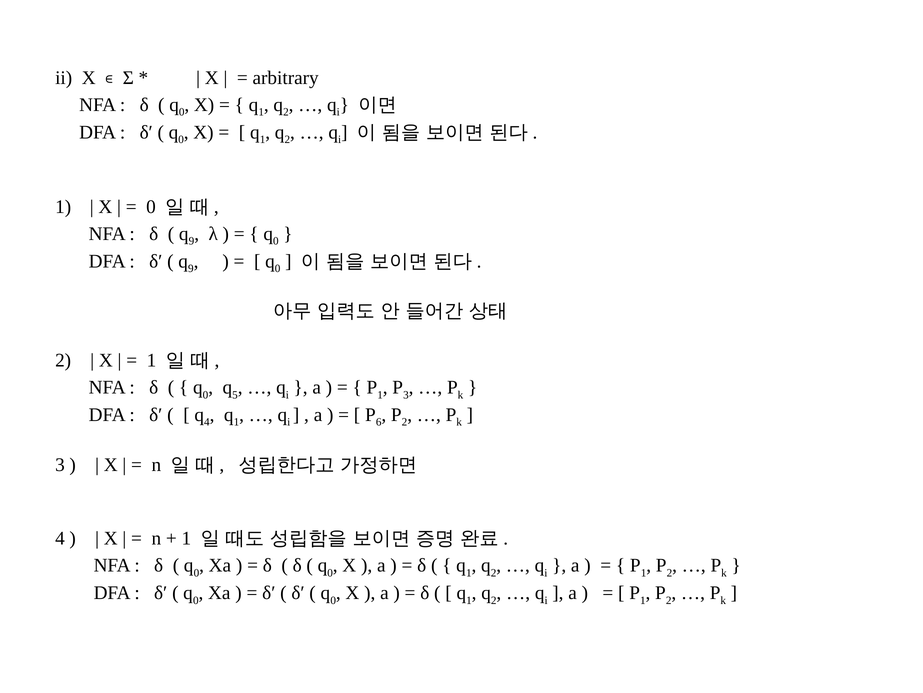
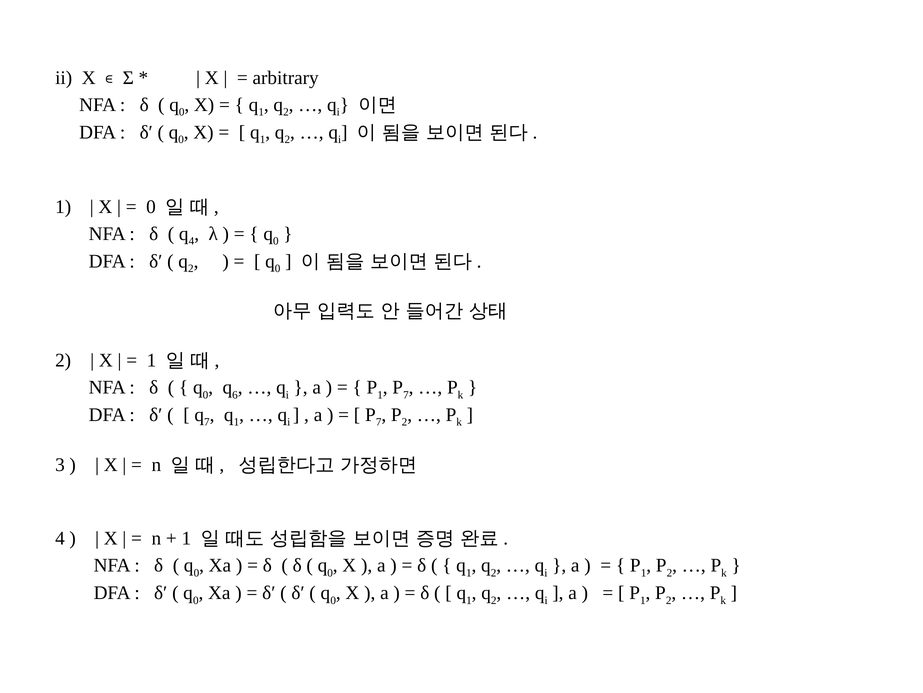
9: 9 -> 4 (192, 241)
9: 9 -> 2 (191, 268)
5: 5 -> 6 (235, 394)
3: 3 -> 7 (406, 394)
4: 4 -> 7 (207, 422)
6: 6 -> 7 (379, 422)
